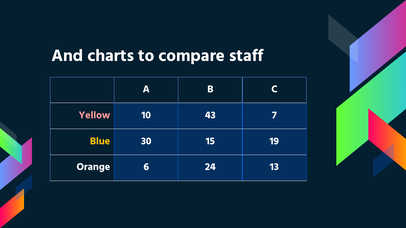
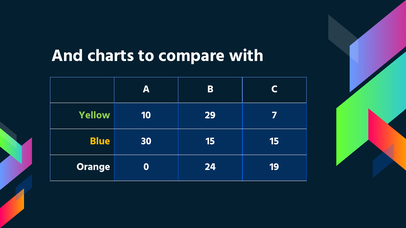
staff: staff -> with (246, 56)
Yellow colour: pink -> light green (94, 115)
43: 43 -> 29 (210, 115)
15 19: 19 -> 15 (274, 141)
6: 6 -> 0 (146, 167)
13: 13 -> 19 (274, 167)
